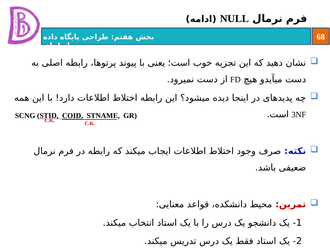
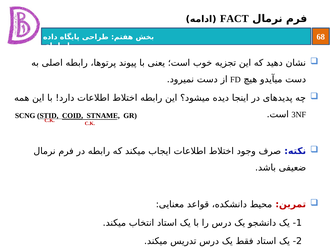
NULL: NULL -> FACT (234, 19)
